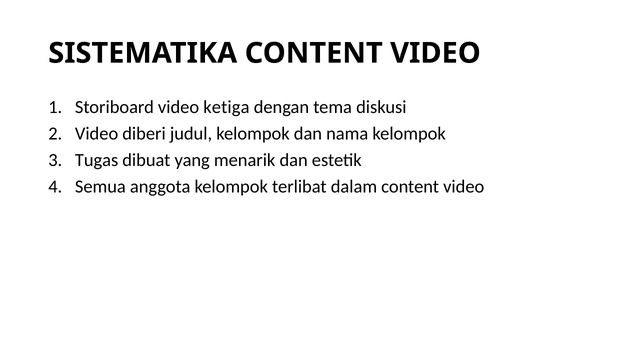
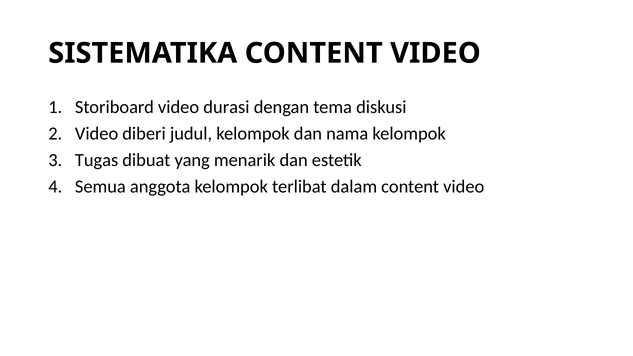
ketiga: ketiga -> durasi (226, 107)
